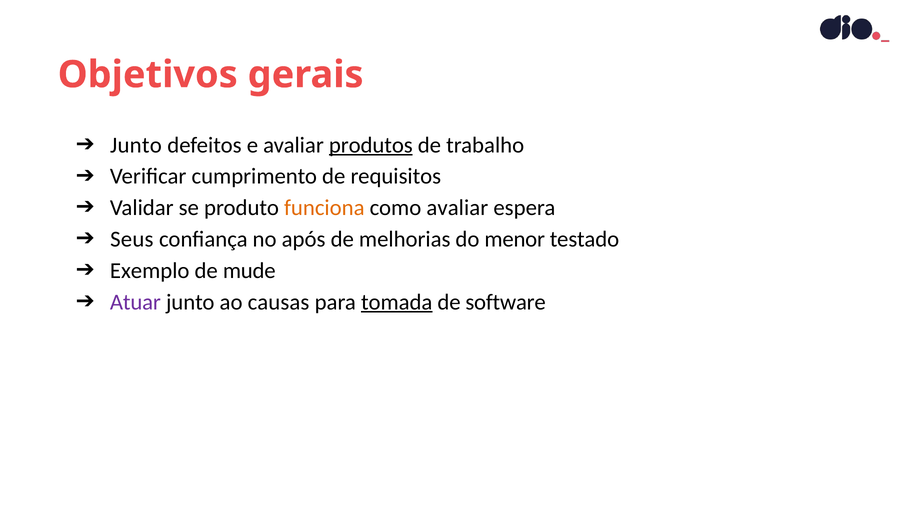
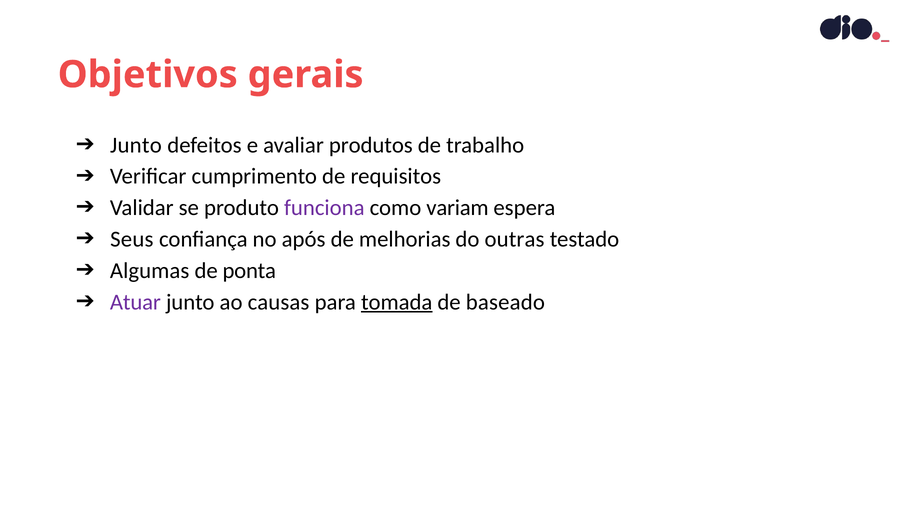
produtos underline: present -> none (371, 145)
funciona colour: orange -> purple (324, 208)
como avaliar: avaliar -> variam (457, 208)
menor: menor -> outras (515, 239)
Exemplo: Exemplo -> Algumas (150, 271)
mude: mude -> ponta (249, 271)
software: software -> baseado (505, 302)
